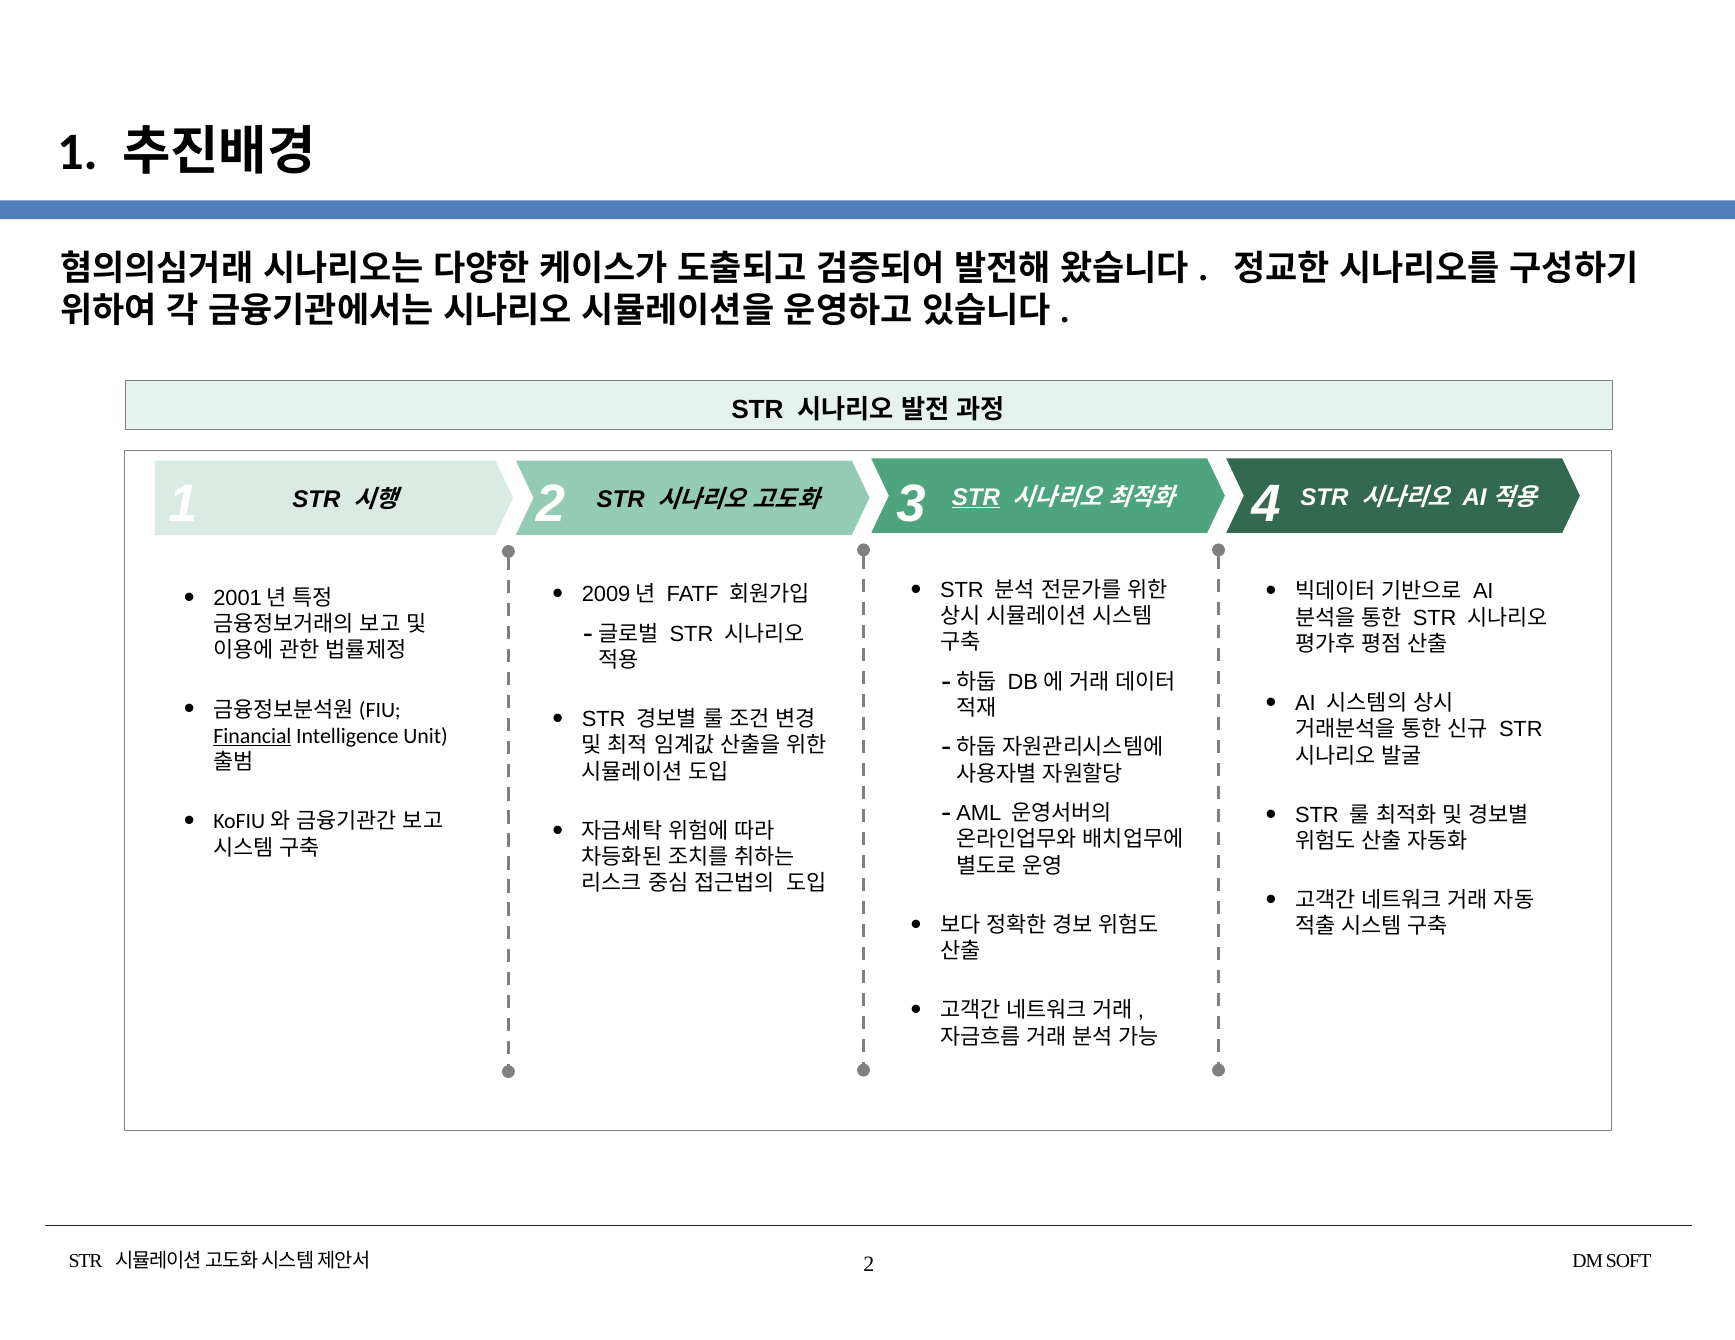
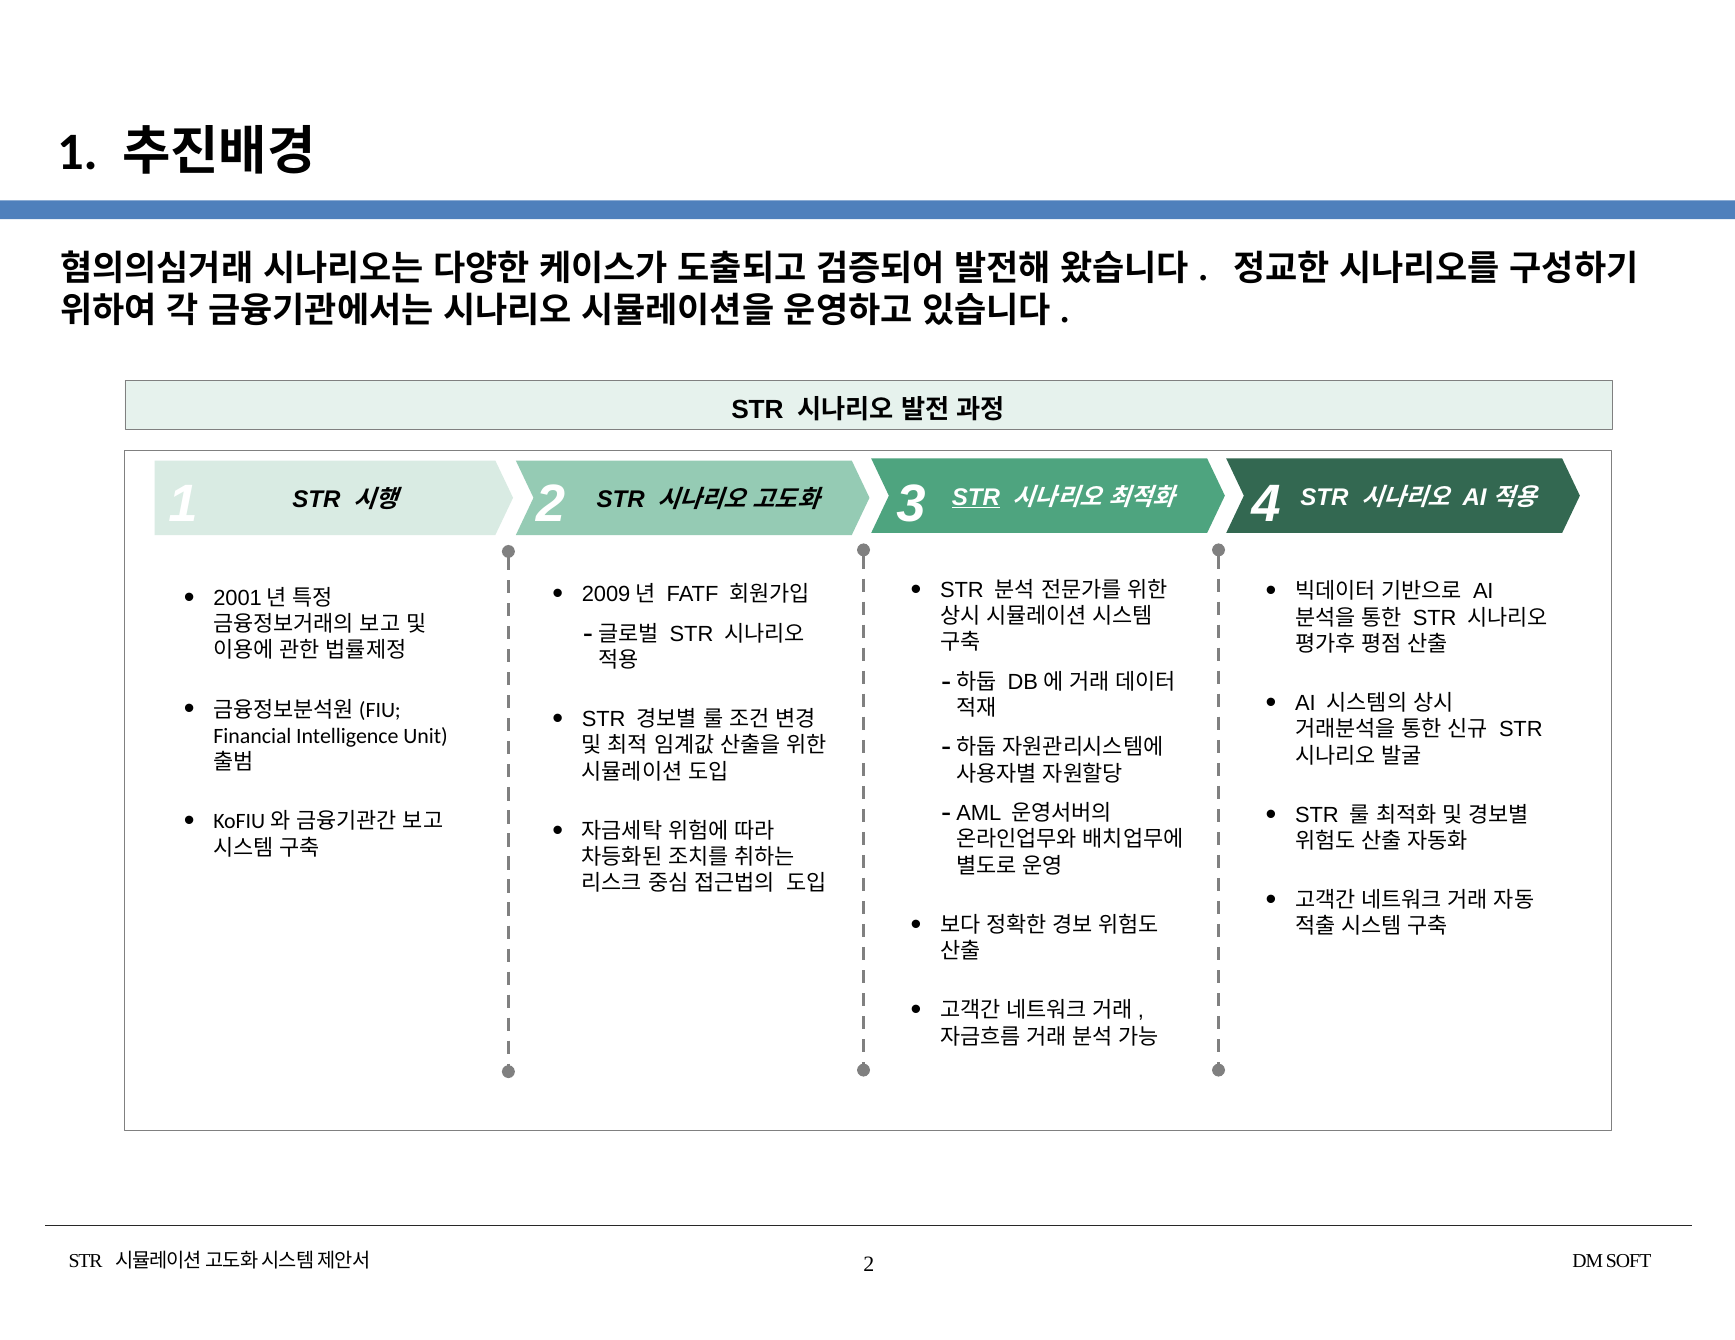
Financial underline: present -> none (252, 737)
